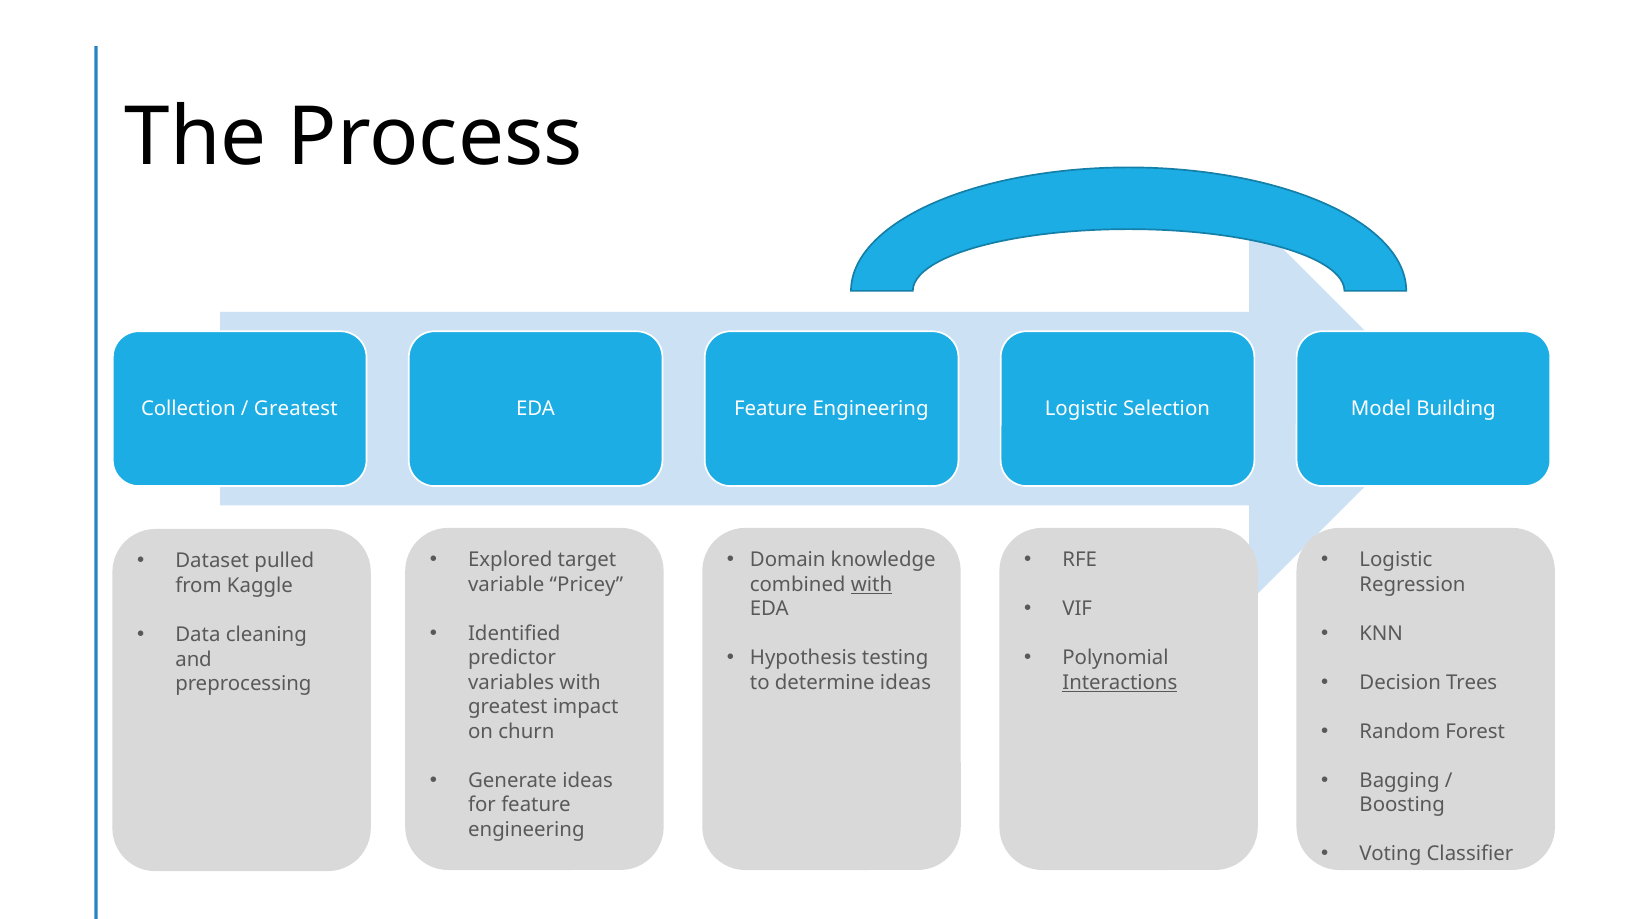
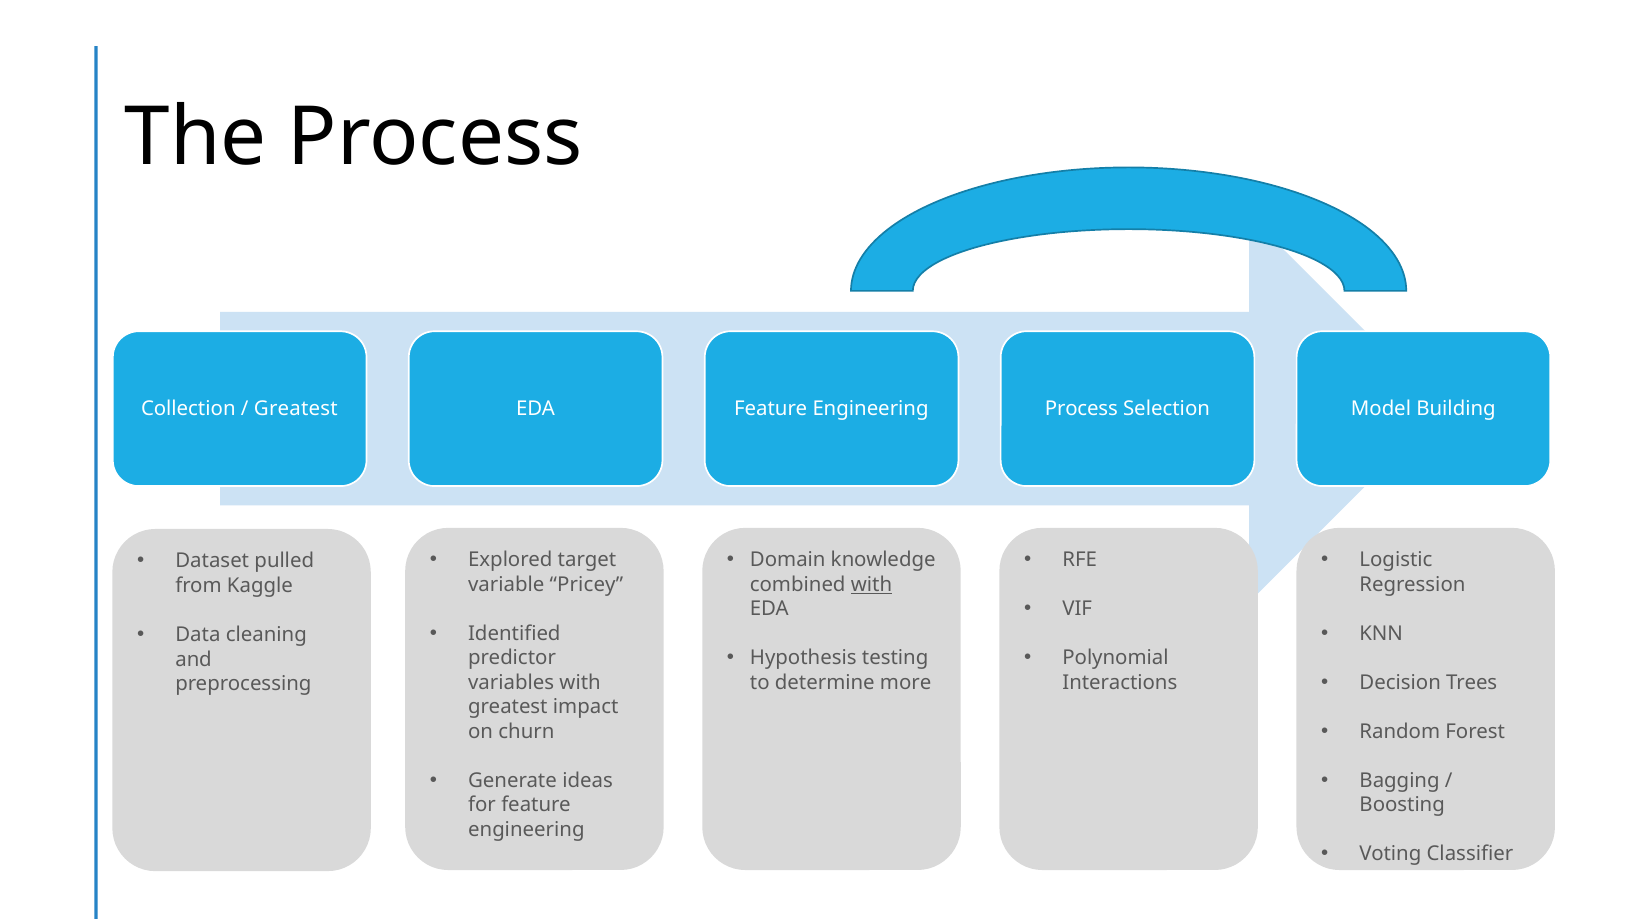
Engineering Logistic: Logistic -> Process (1081, 409)
determine ideas: ideas -> more (906, 683)
Interactions underline: present -> none (1120, 683)
